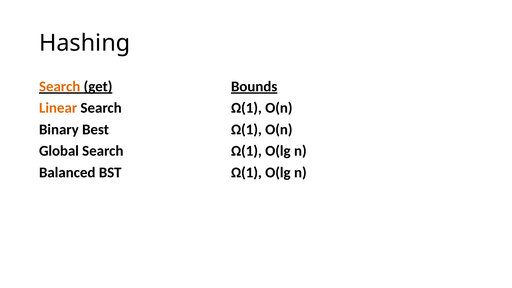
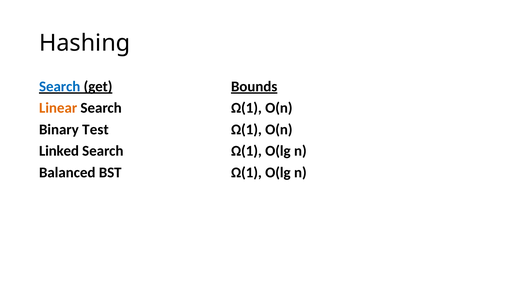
Search colour: orange -> blue (60, 87)
Best: Best -> Test (95, 130)
Global: Global -> Linked (59, 151)
